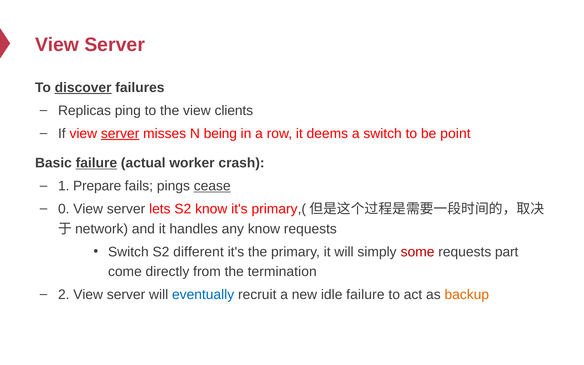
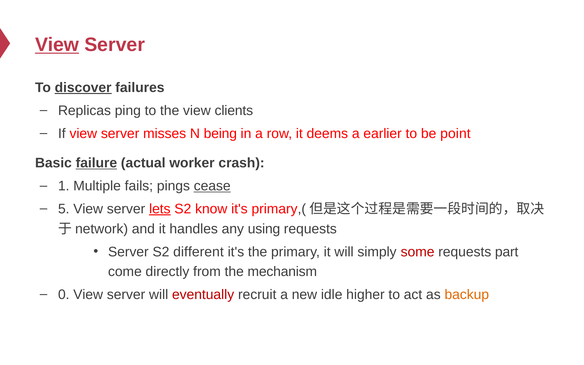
View underline: none -> present (57, 45)
server underline: present -> none (120, 133)
a switch: switch -> earlier (383, 133)
Prepare: Prepare -> Multiple (97, 186)
0: 0 -> 5 (64, 209)
lets underline: none -> present (160, 209)
any know: know -> using (264, 229)
Switch: Switch -> Server (128, 252)
termination: termination -> mechanism (282, 272)
2: 2 -> 0 (64, 295)
eventually colour: blue -> red (203, 295)
idle failure: failure -> higher (365, 295)
